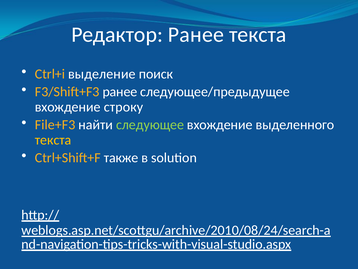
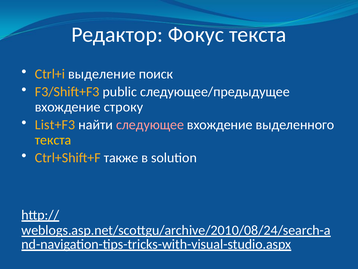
Редактор Ранее: Ранее -> Фокус (196, 35)
F3/Shift+F3 ранее: ранее -> public (120, 92)
File+F3: File+F3 -> List+F3 (55, 125)
следующее colour: light green -> pink (150, 125)
